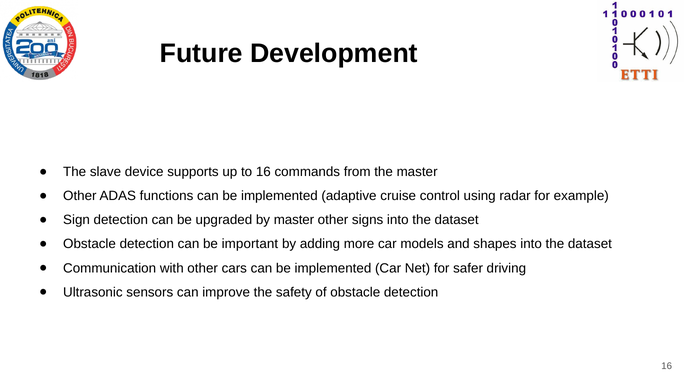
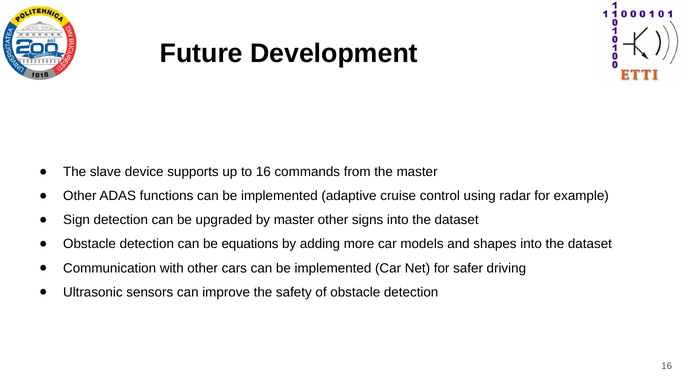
important: important -> equations (250, 244)
